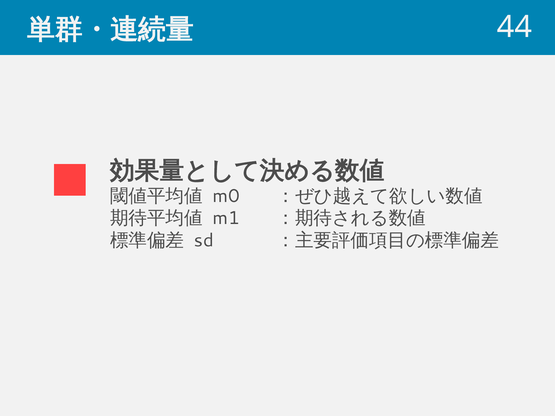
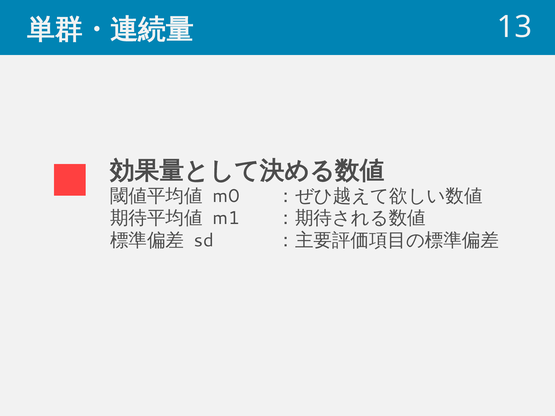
44: 44 -> 13 (515, 27)
